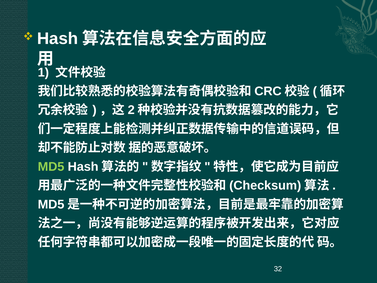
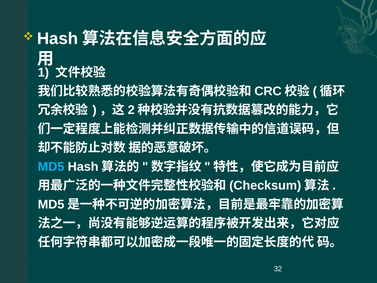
MD5 colour: light green -> light blue (51, 167)
